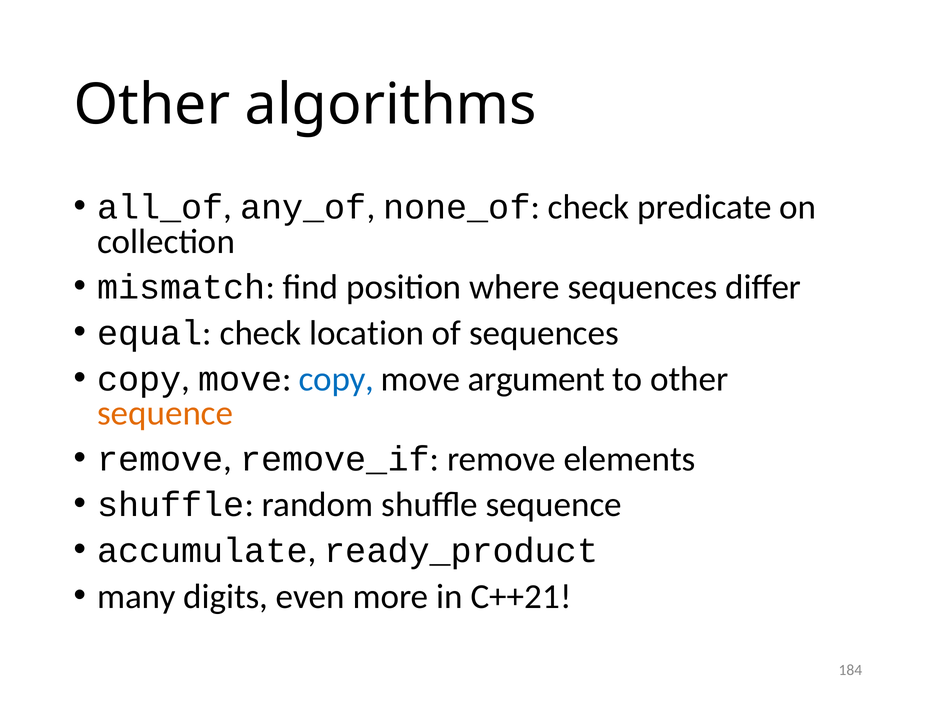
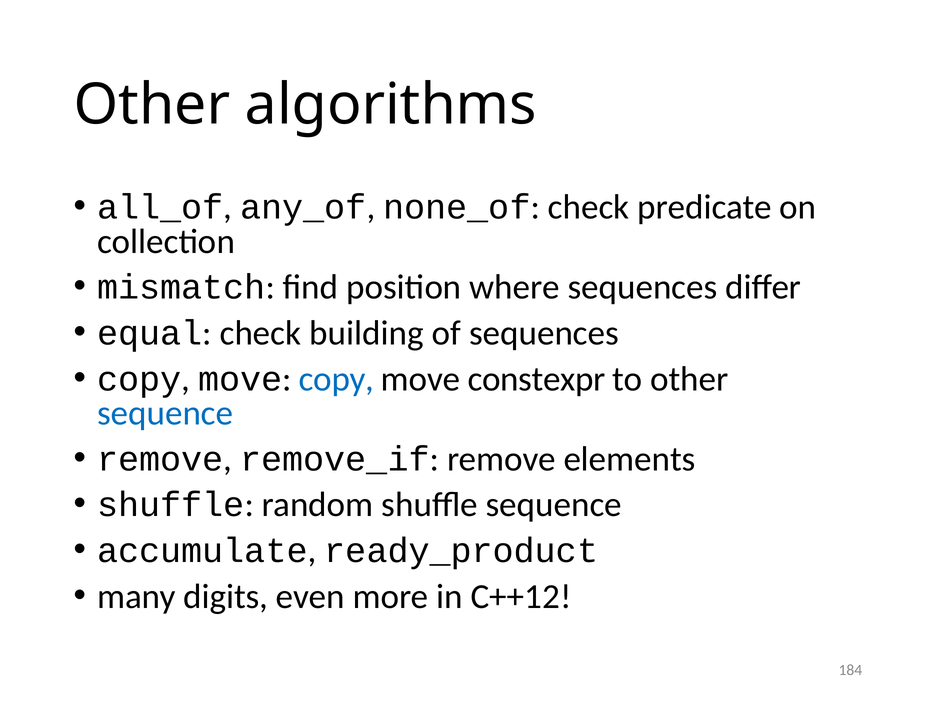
location: location -> building (367, 333)
argument: argument -> constexpr (537, 379)
sequence colour: orange -> blue (165, 413)
C++21: C++21 -> C++12 (521, 596)
